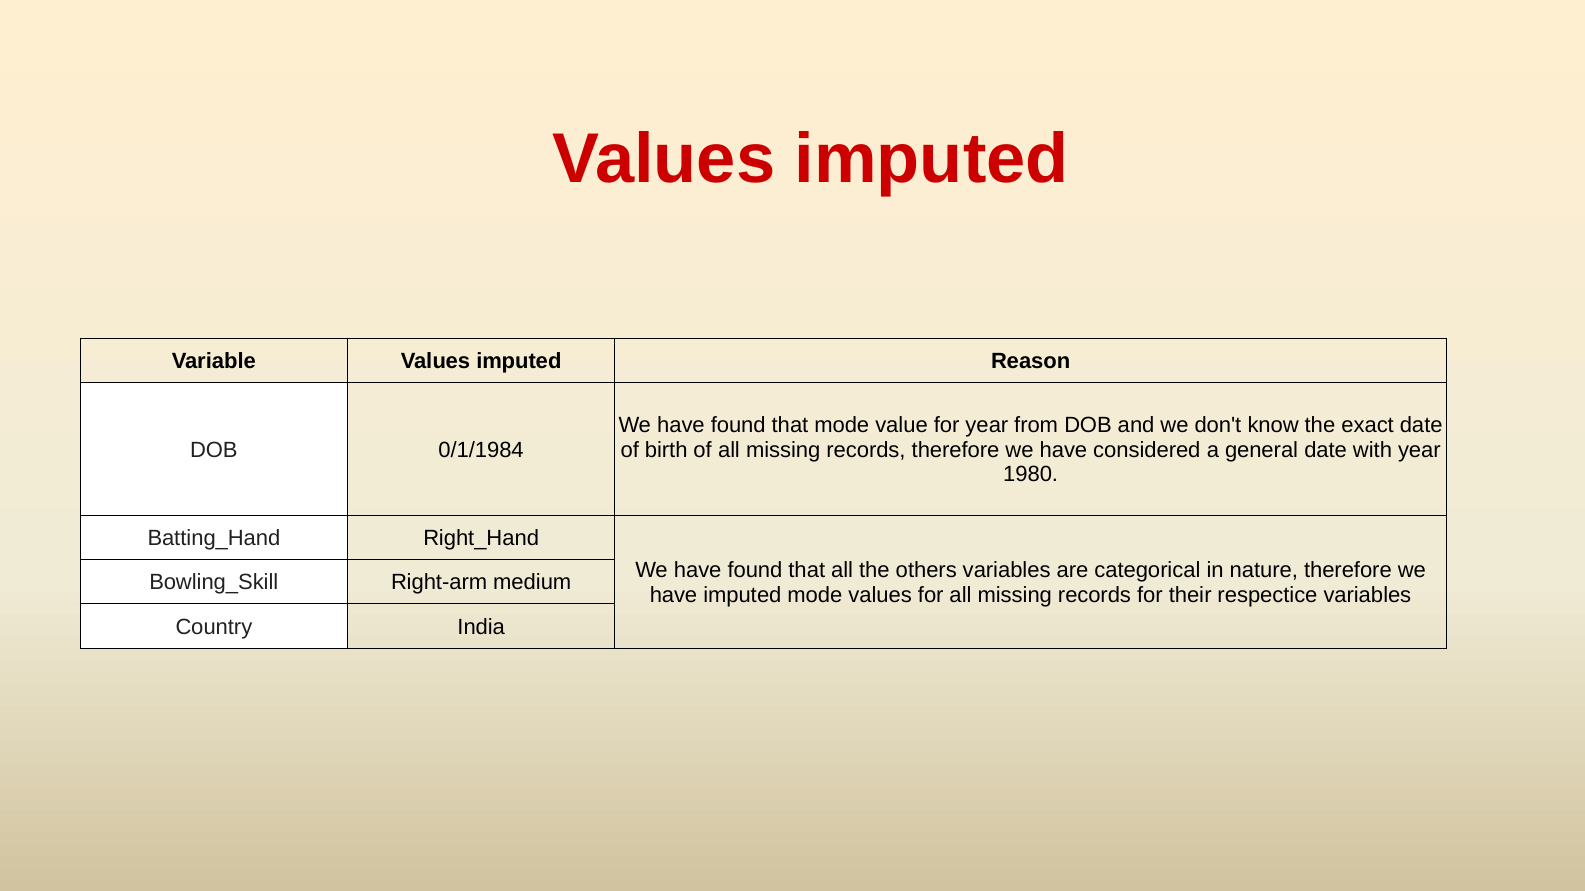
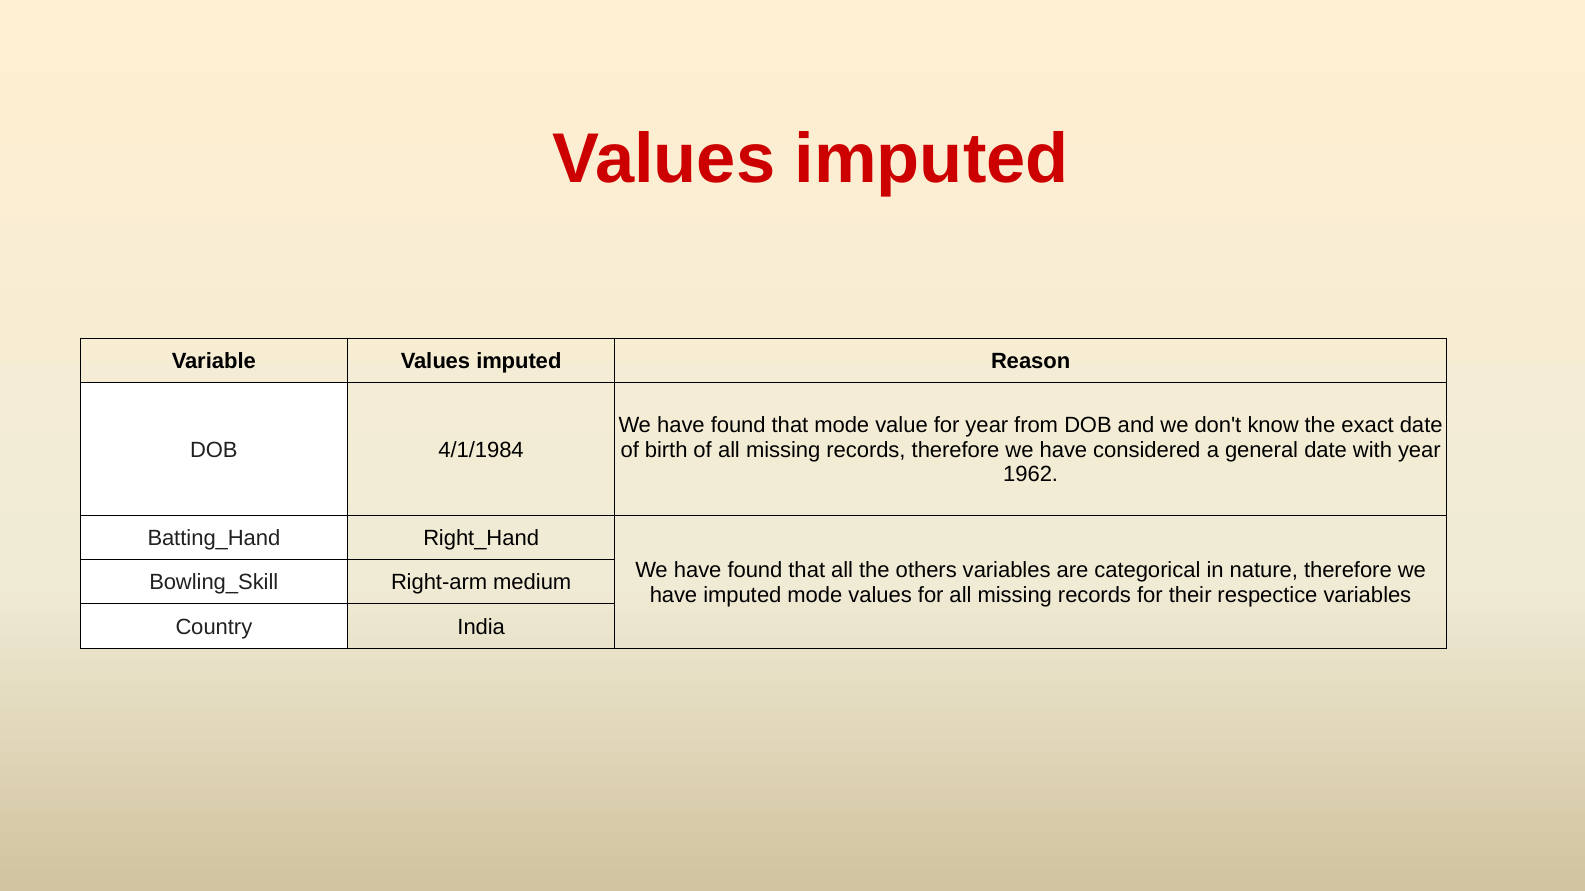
0/1/1984: 0/1/1984 -> 4/1/1984 (481, 450)
1980: 1980 -> 1962 (1031, 475)
